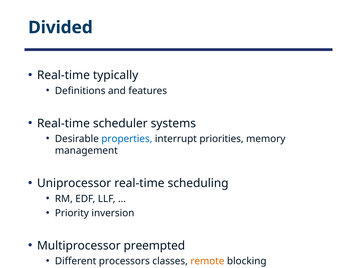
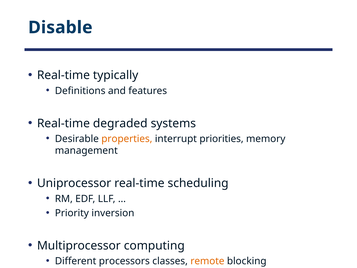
Divided: Divided -> Disable (60, 27)
scheduler: scheduler -> degraded (120, 123)
properties colour: blue -> orange (127, 139)
preempted: preempted -> computing (154, 245)
